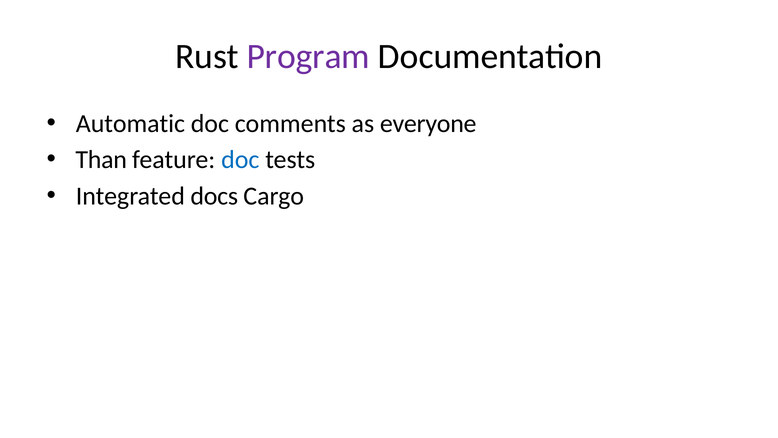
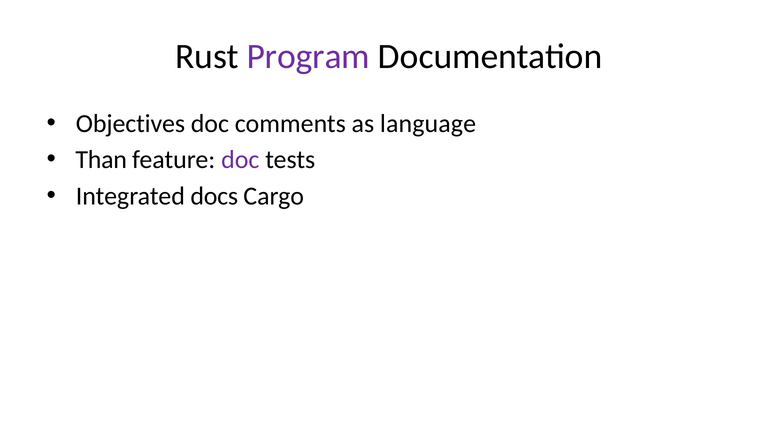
Automatic: Automatic -> Objectives (130, 123)
everyone: everyone -> language (428, 123)
doc colour: blue -> purple (240, 160)
